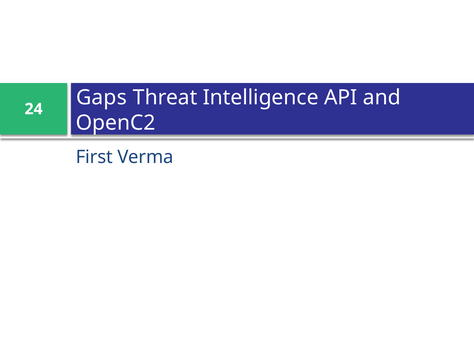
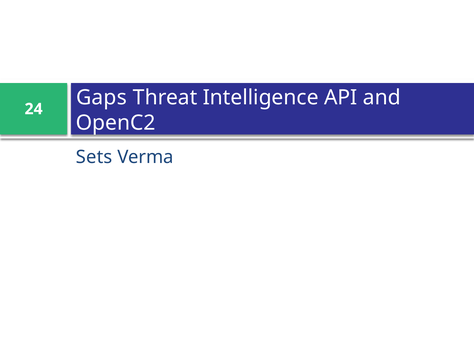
First: First -> Sets (94, 157)
